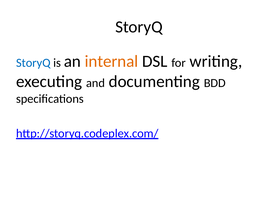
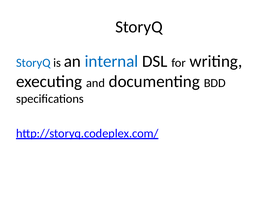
internal colour: orange -> blue (111, 61)
